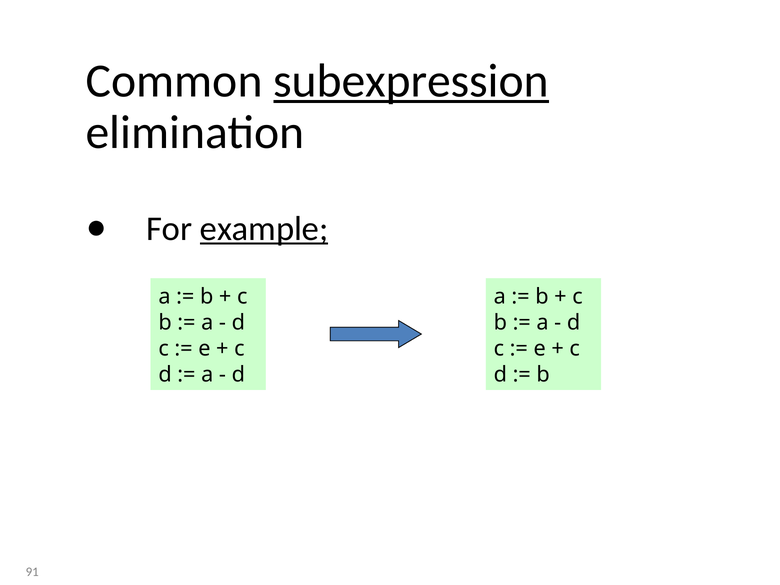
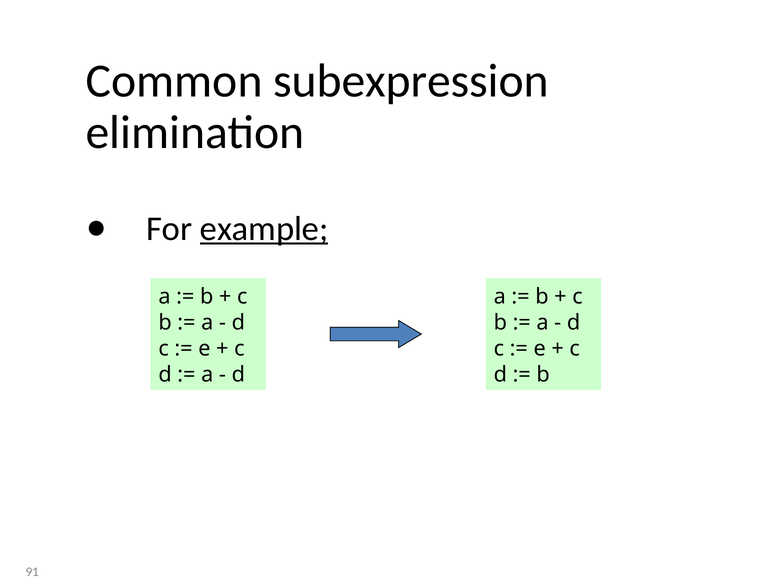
subexpression underline: present -> none (411, 81)
